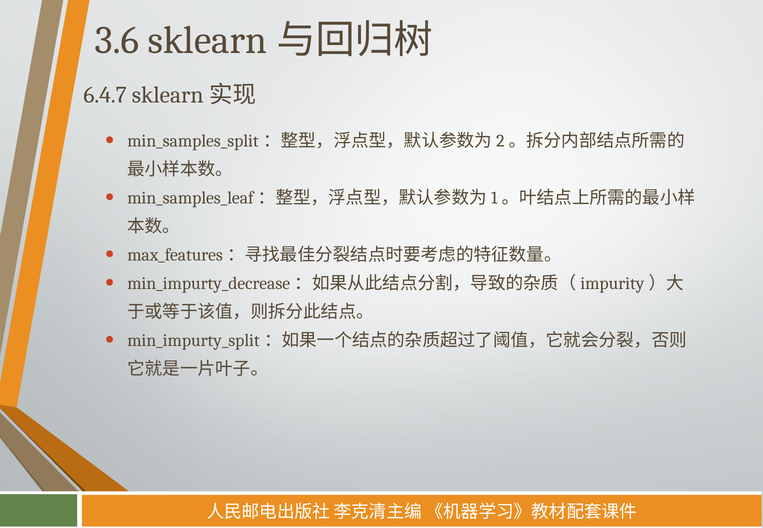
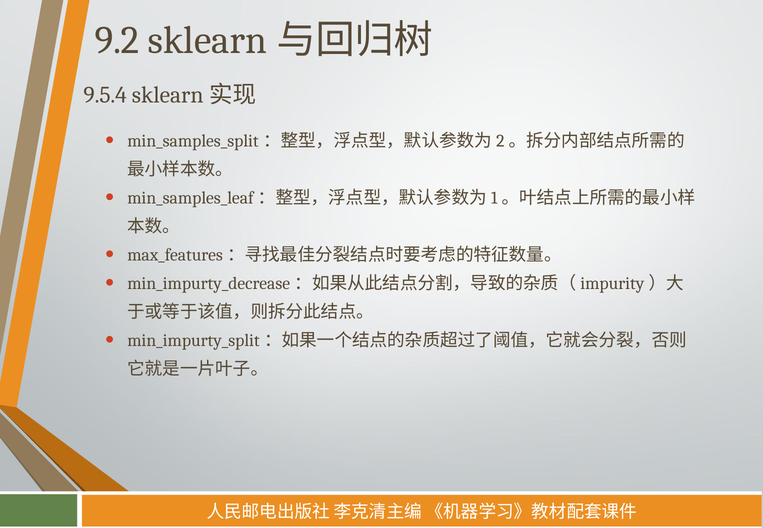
3.6: 3.6 -> 9.2 (117, 40)
6.4.7: 6.4.7 -> 9.5.4 (105, 95)
